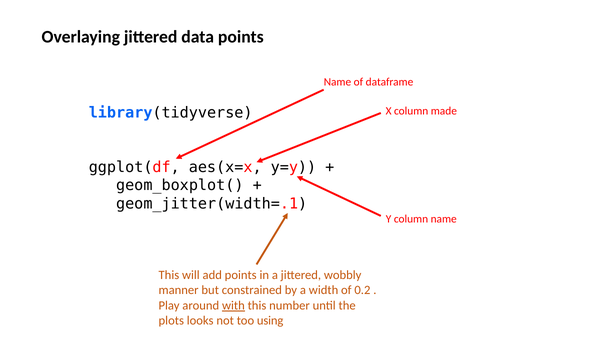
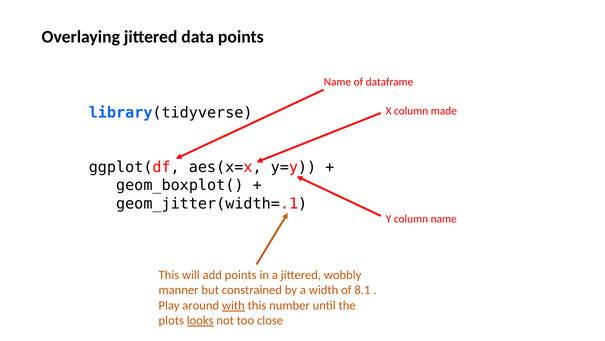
0.2: 0.2 -> 8.1 (362, 290)
looks underline: none -> present (200, 320)
using: using -> close (270, 320)
